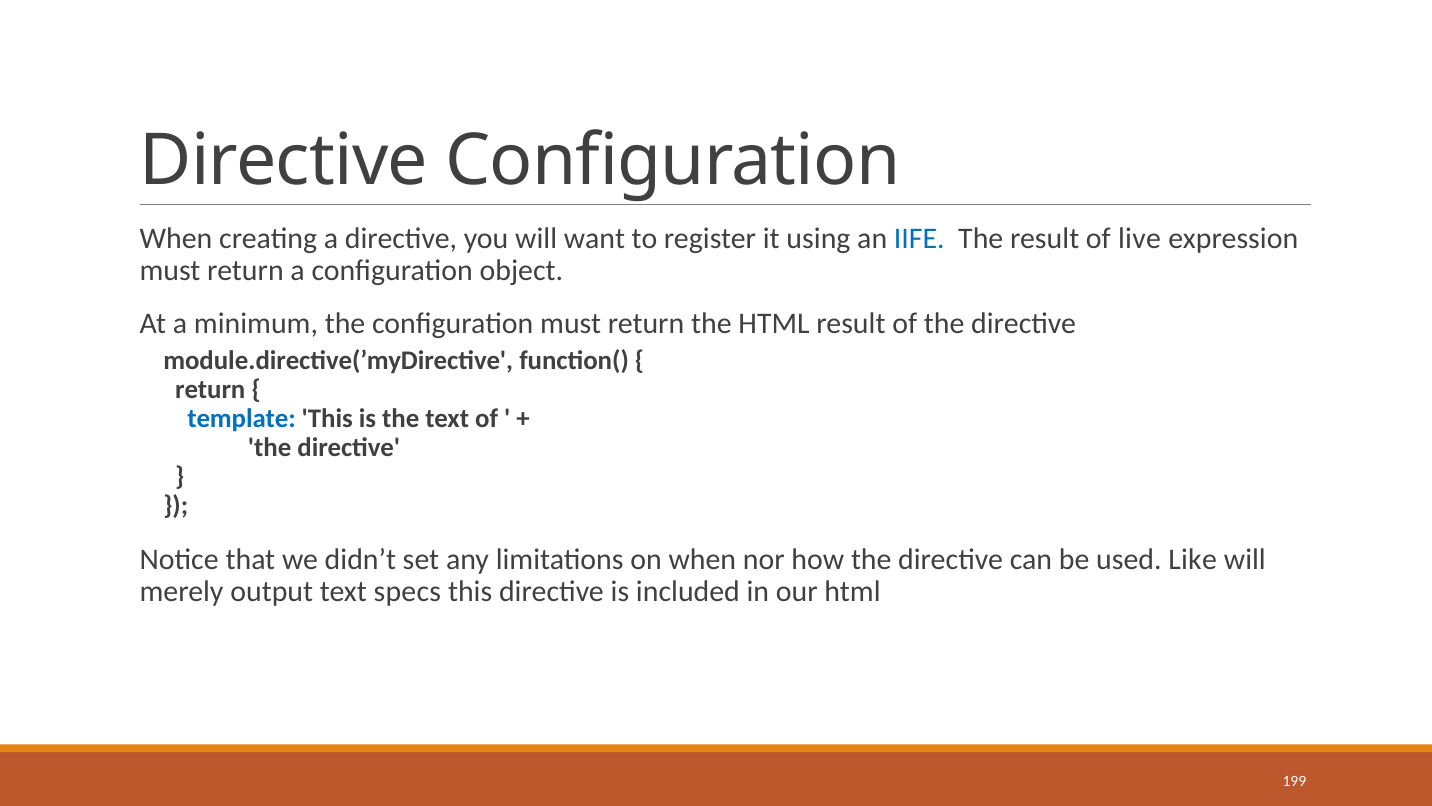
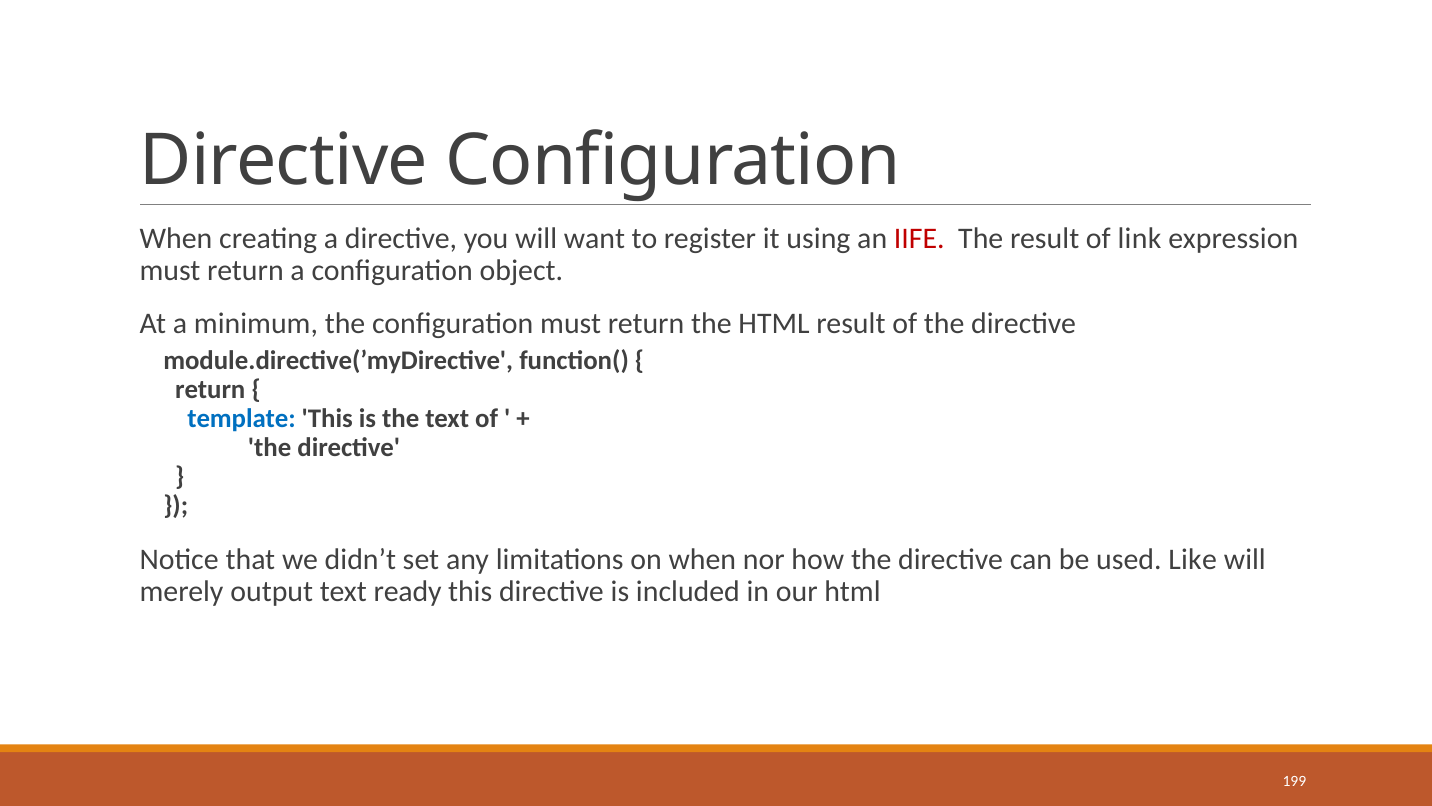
IIFE colour: blue -> red (919, 238)
live: live -> link (1139, 238)
specs: specs -> ready (408, 592)
